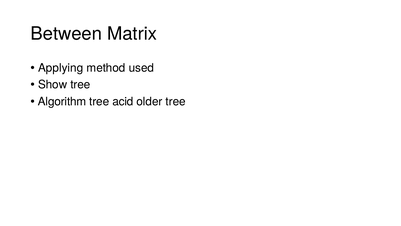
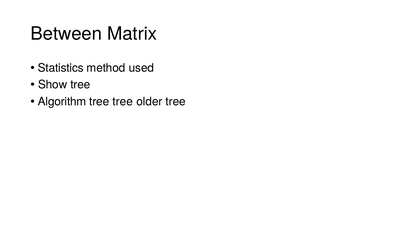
Applying: Applying -> Statistics (61, 68)
tree acid: acid -> tree (123, 101)
